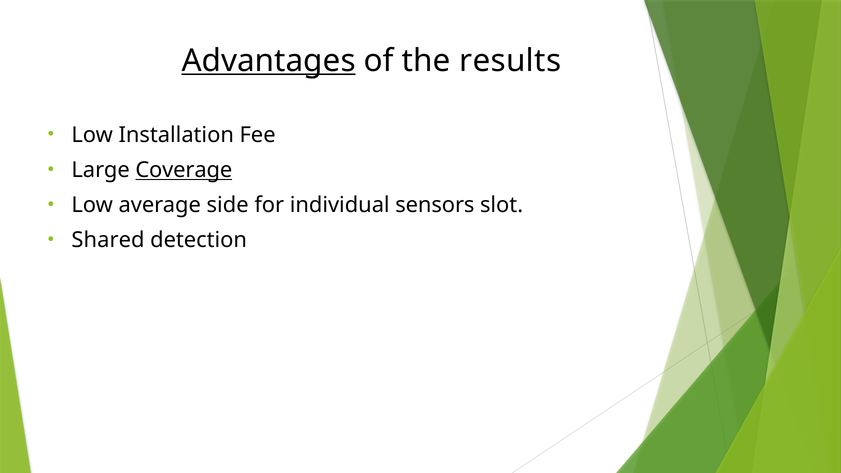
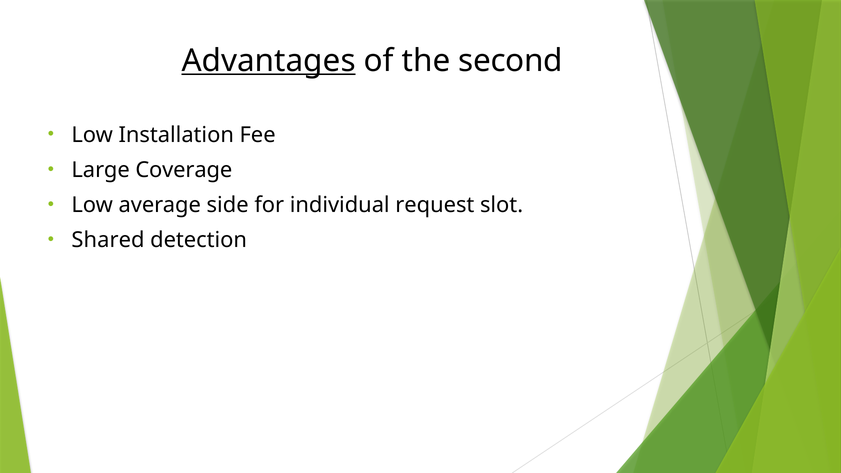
results: results -> second (511, 61)
Coverage underline: present -> none (184, 170)
sensors: sensors -> request (435, 205)
